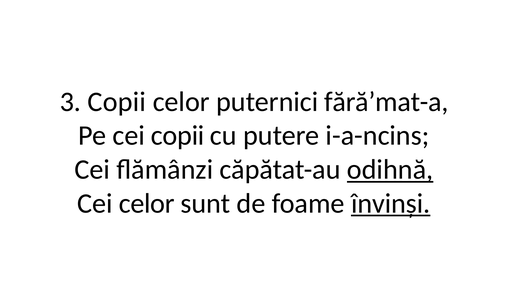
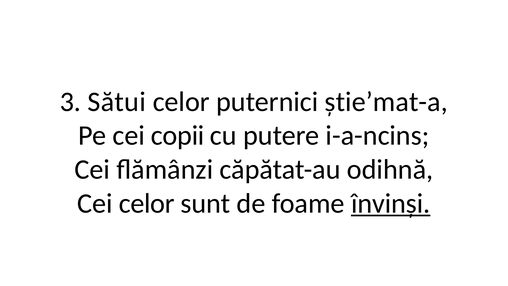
3 Copii: Copii -> Sătui (117, 102)
fără’mat-a: fără’mat-a -> știe’mat-a (386, 102)
odihnă underline: present -> none (390, 169)
